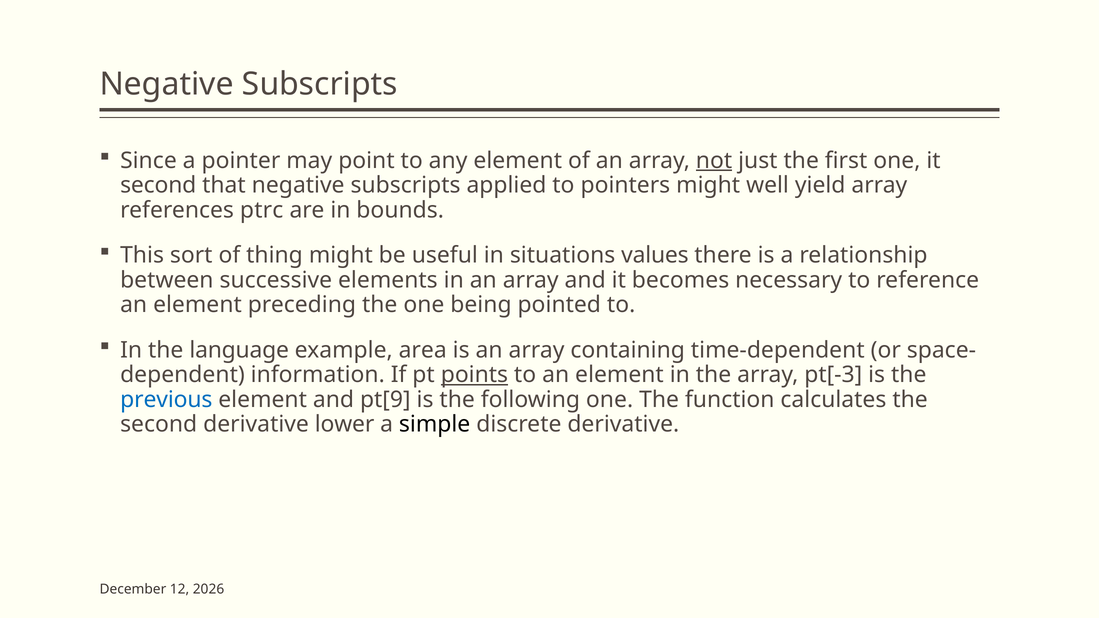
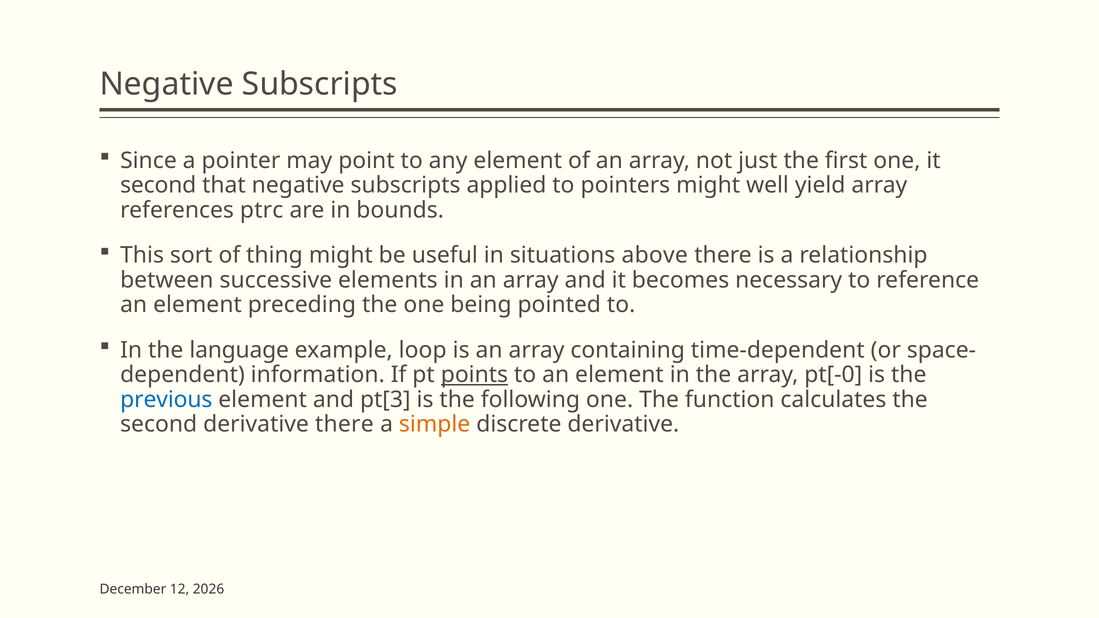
not underline: present -> none (714, 161)
values: values -> above (655, 255)
area: area -> loop (423, 350)
pt[-3: pt[-3 -> pt[-0 (833, 375)
pt[9: pt[9 -> pt[3 (385, 400)
derivative lower: lower -> there (344, 424)
simple colour: black -> orange (435, 424)
